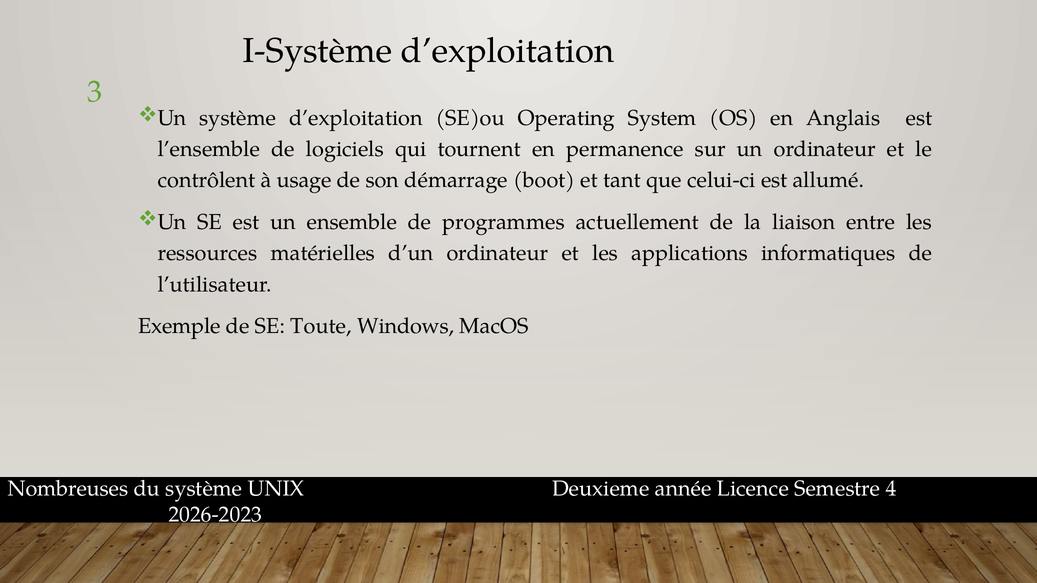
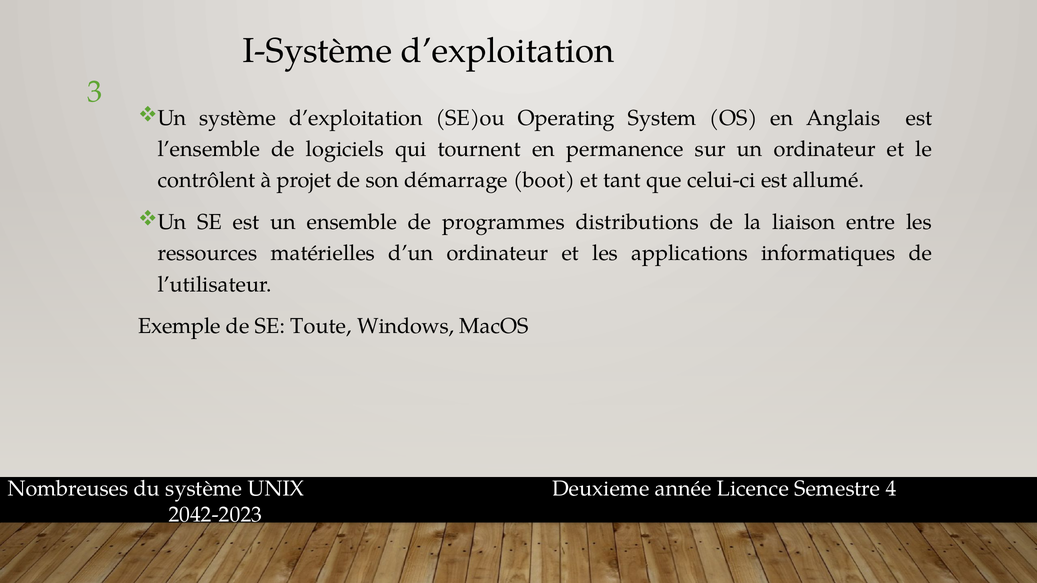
usage: usage -> projet (304, 180)
actuellement: actuellement -> distributions (637, 222)
2026-2023: 2026-2023 -> 2042-2023 (215, 515)
